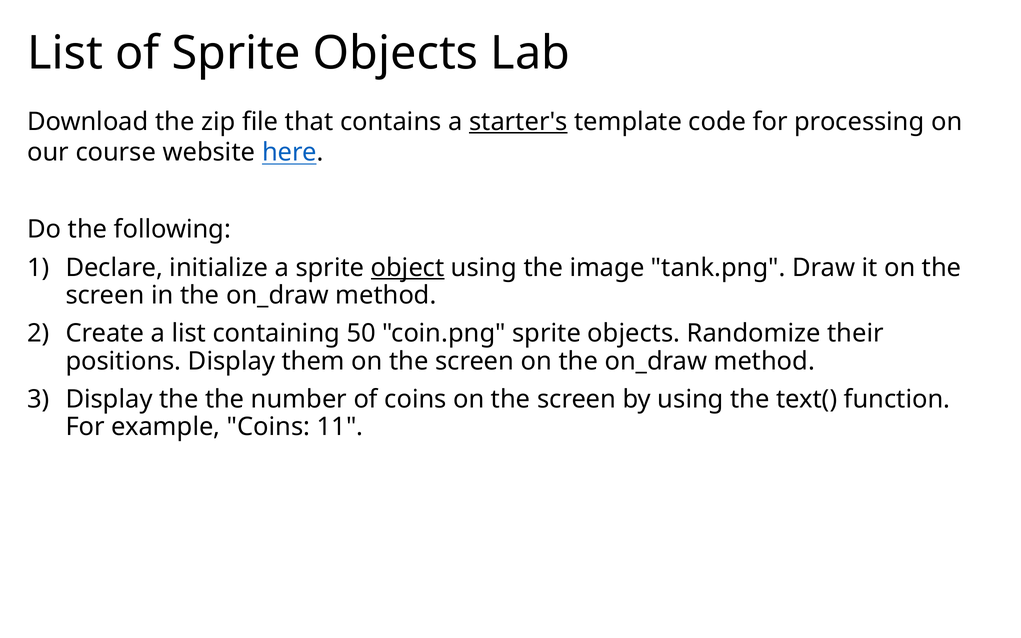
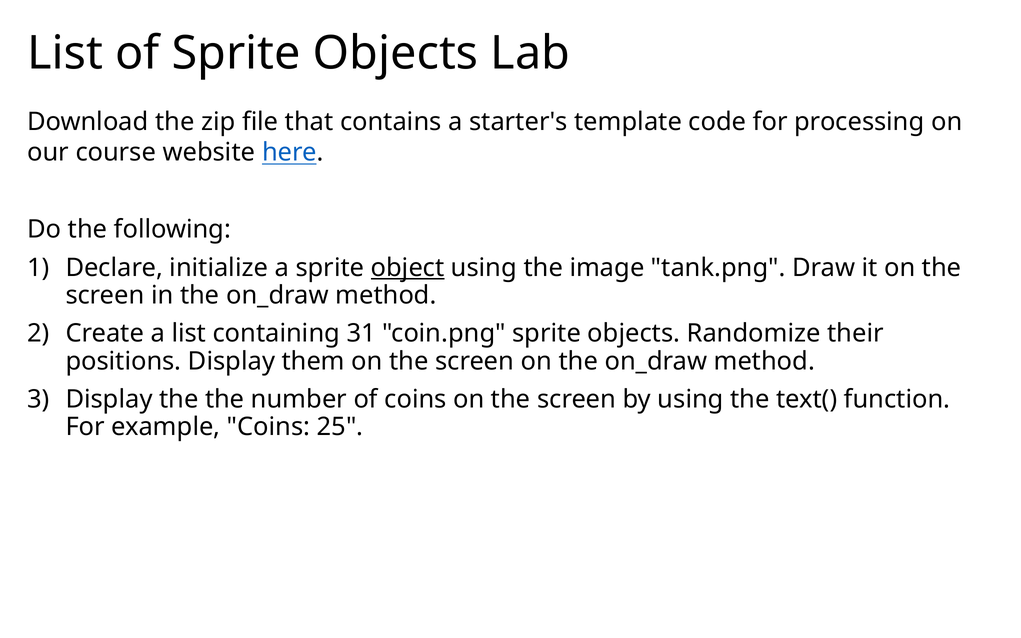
starter's underline: present -> none (518, 122)
50: 50 -> 31 (361, 334)
11: 11 -> 25 (340, 427)
